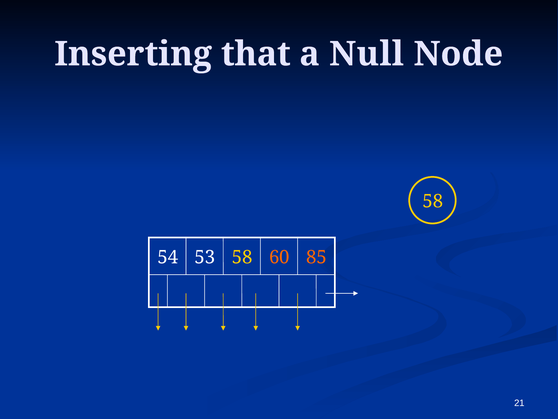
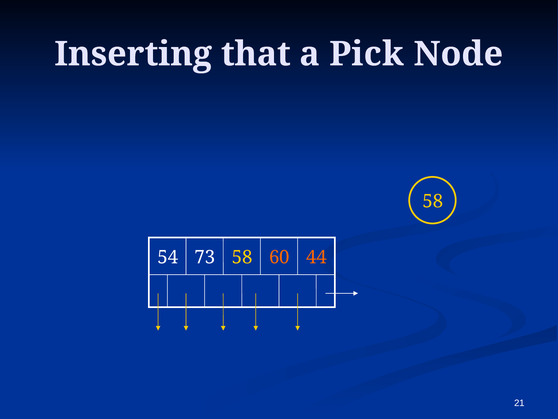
Null: Null -> Pick (367, 54)
53: 53 -> 73 (205, 257)
85: 85 -> 44 (317, 257)
